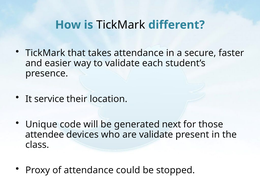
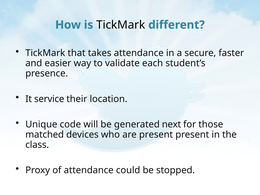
attendee: attendee -> matched (45, 135)
are validate: validate -> present (156, 135)
